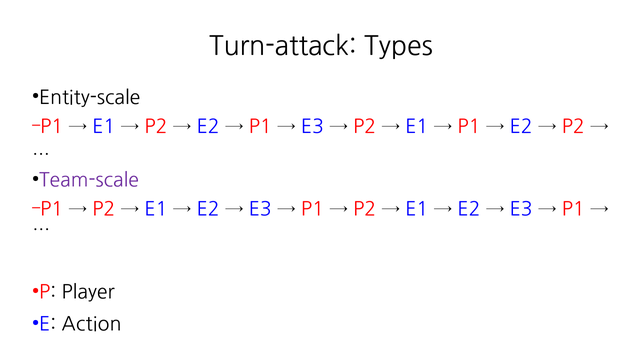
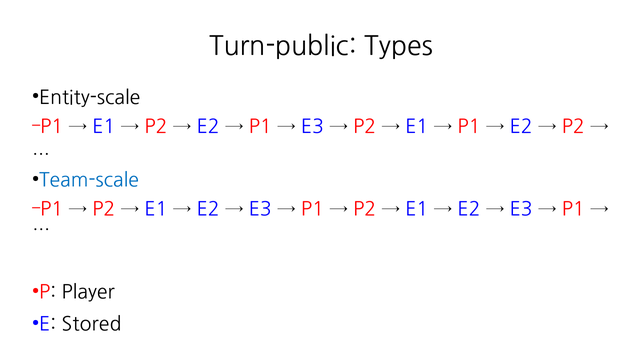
Turn-attack: Turn-attack -> Turn-public (283, 46)
Team-scale colour: purple -> blue (89, 180)
Action: Action -> Stored (92, 324)
